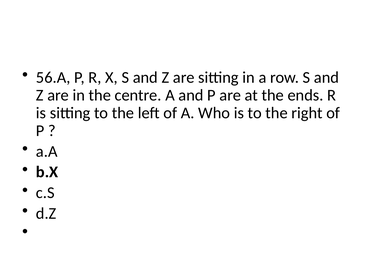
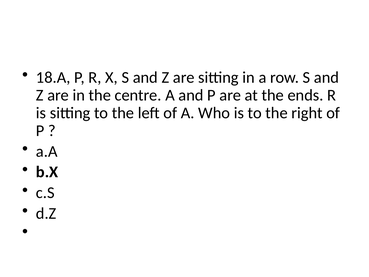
56.A: 56.A -> 18.A (53, 77)
